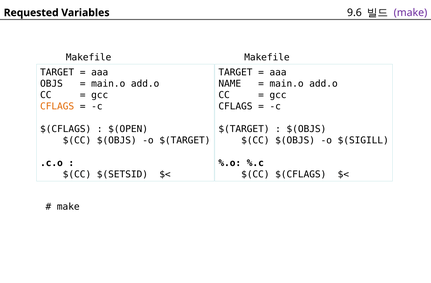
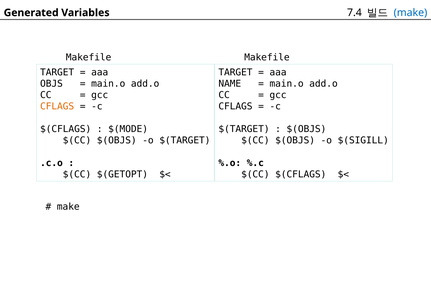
Requested: Requested -> Generated (31, 13)
9.6: 9.6 -> 7.4 (354, 13)
make colour: purple -> blue (411, 13)
$(OPEN: $(OPEN -> $(MODE (128, 129)
$(SETSID: $(SETSID -> $(GETOPT (122, 174)
